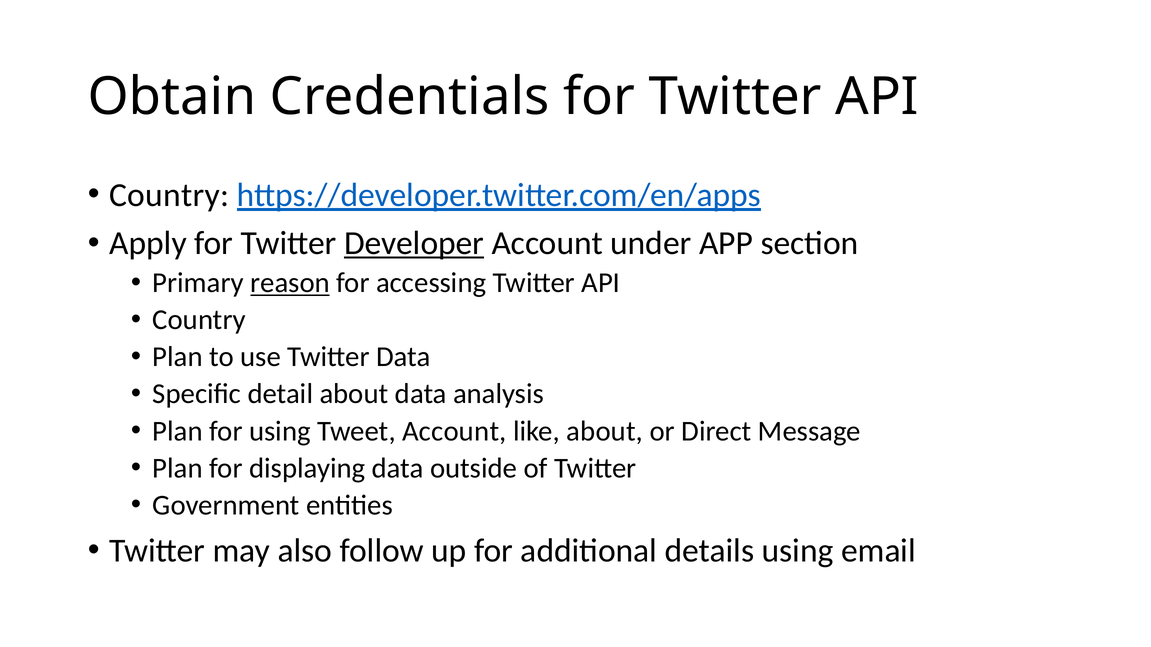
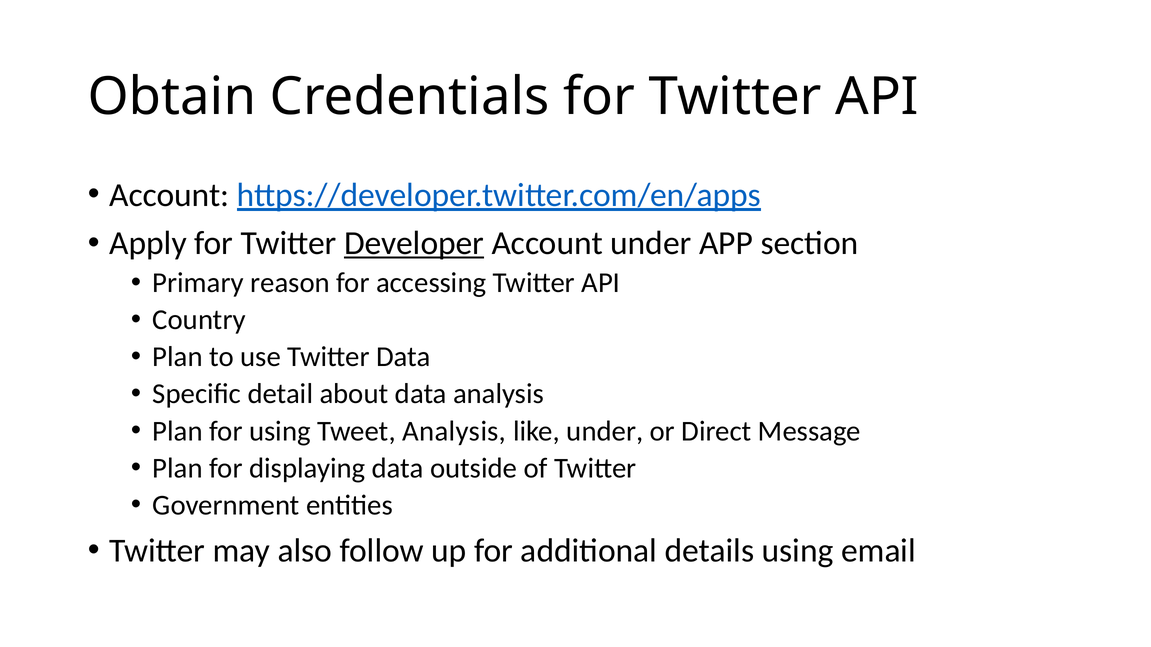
Country: Country -> Account (169, 195)
reason underline: present -> none (290, 283)
Tweet Account: Account -> Analysis (454, 431)
like about: about -> under (605, 431)
